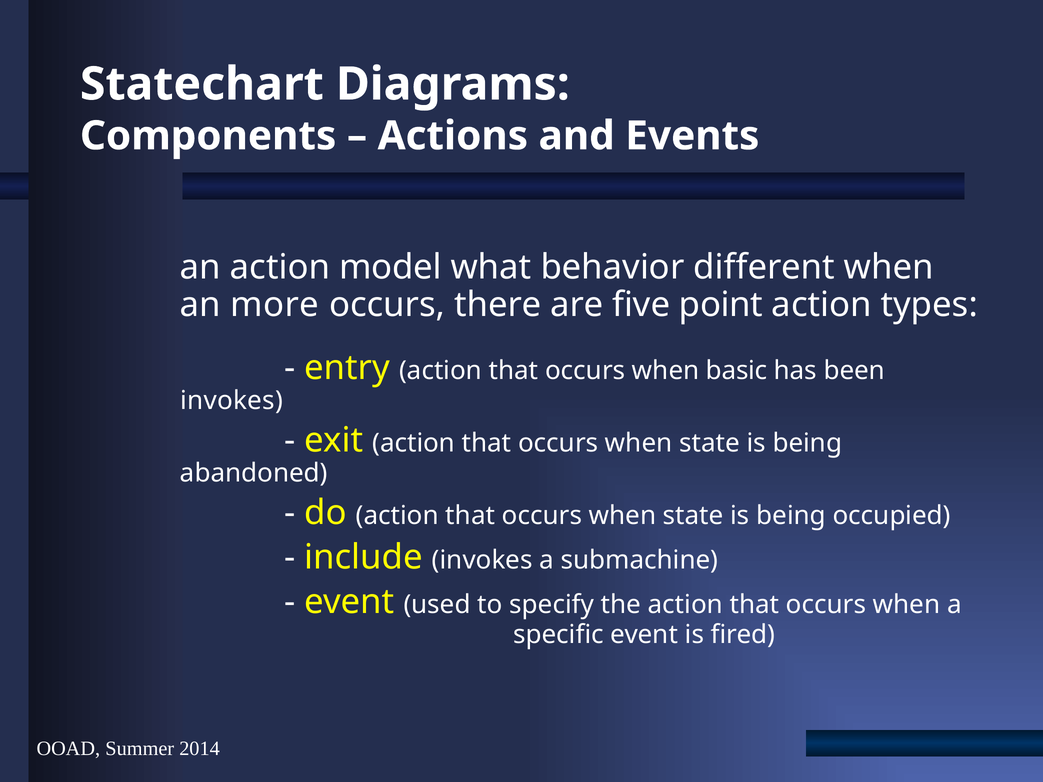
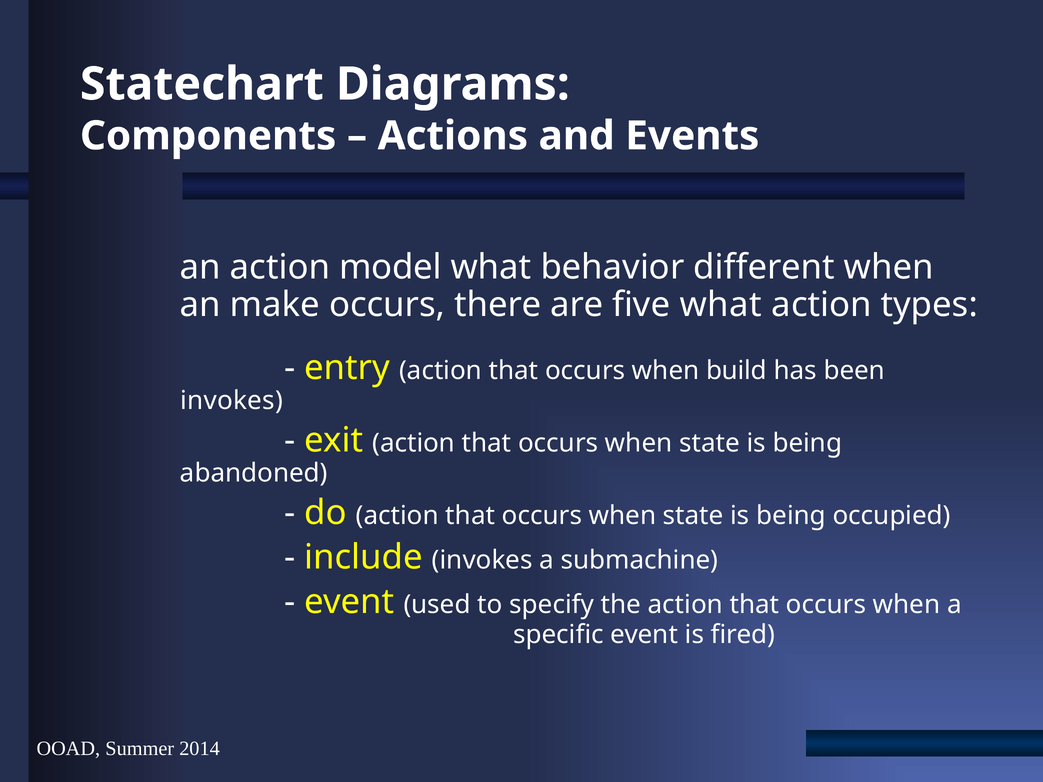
more: more -> make (275, 305)
five point: point -> what (721, 305)
basic: basic -> build (737, 371)
